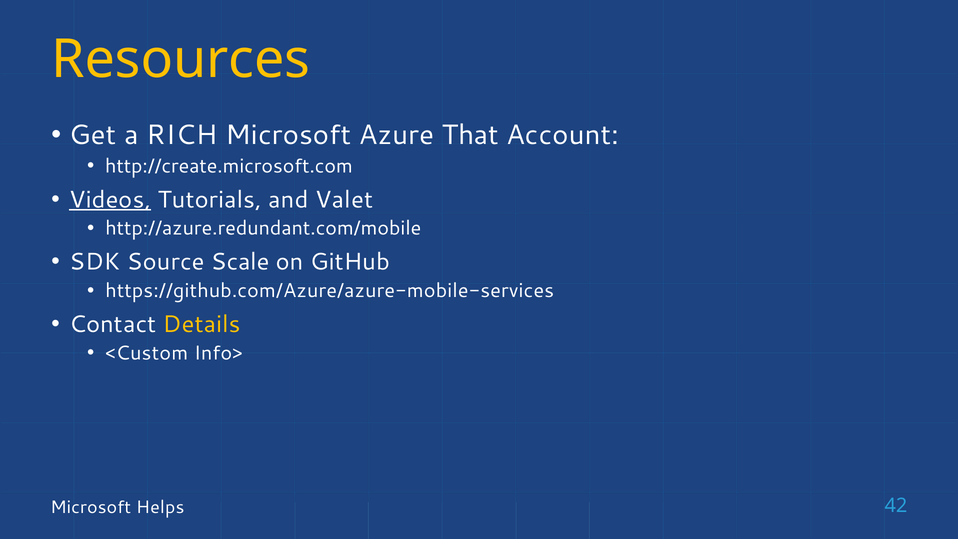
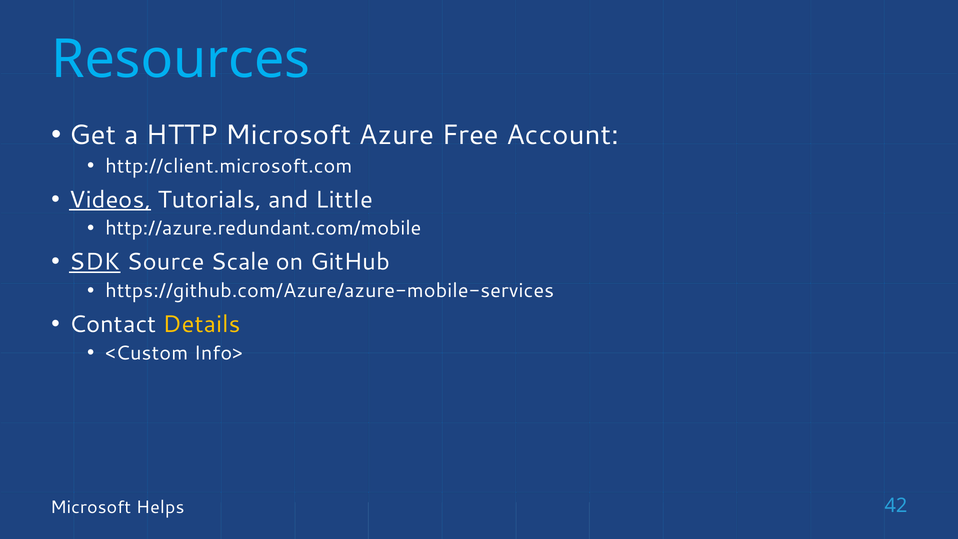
Resources colour: yellow -> light blue (181, 59)
RICH: RICH -> HTTP (182, 135)
That: That -> Free (470, 135)
http://create.microsoft.com: http://create.microsoft.com -> http://client.microsoft.com (229, 166)
Valet: Valet -> Little (344, 200)
SDK underline: none -> present (95, 262)
